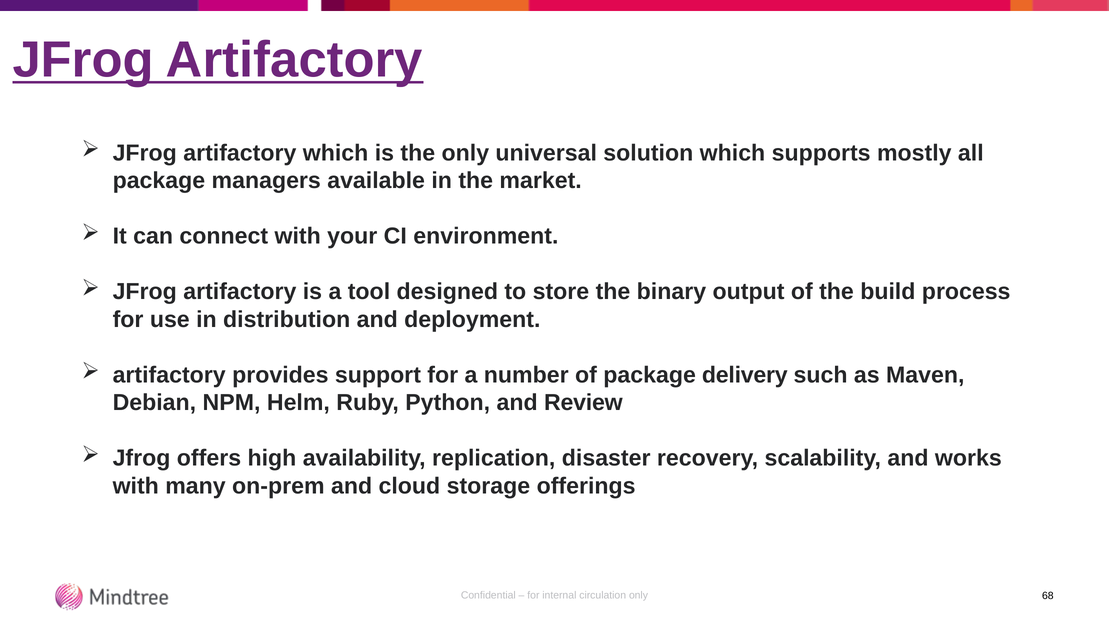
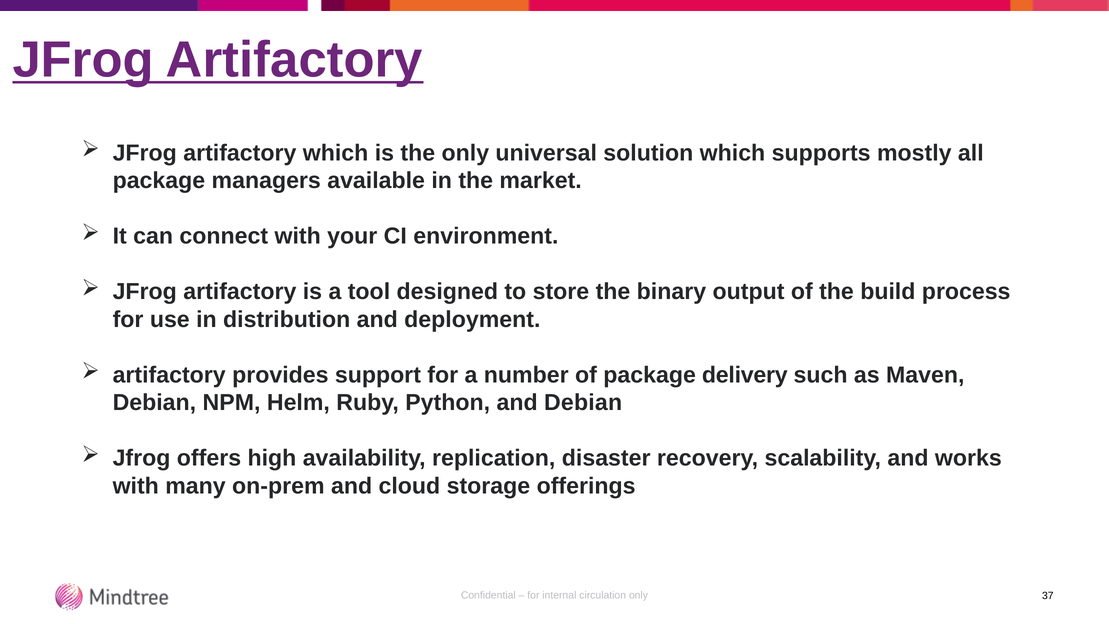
and Review: Review -> Debian (583, 403)
68: 68 -> 37 (1048, 596)
